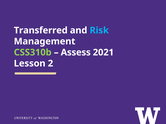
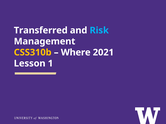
CSS310b colour: light green -> yellow (33, 53)
Assess: Assess -> Where (76, 53)
2: 2 -> 1 (50, 64)
